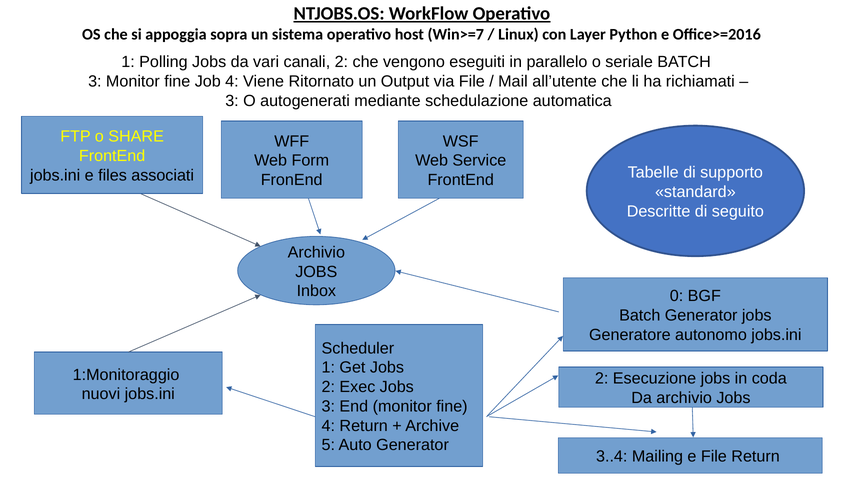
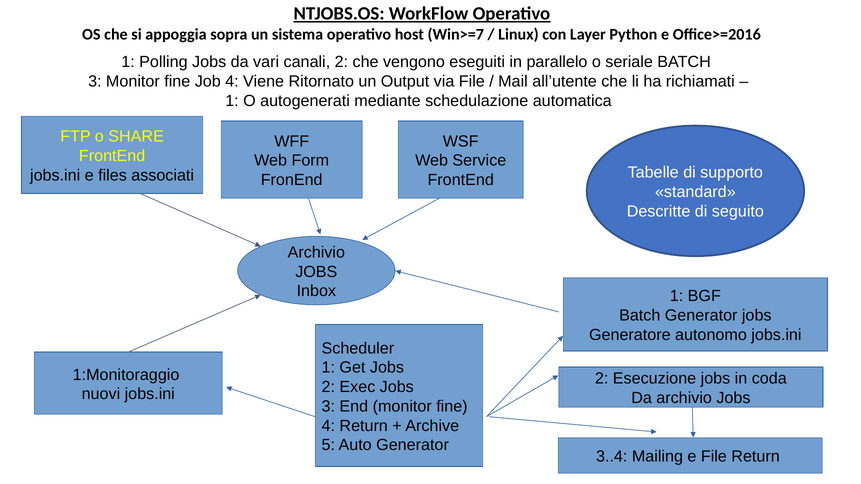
3: 3 -> 1 (232, 101)
0: 0 -> 1 (677, 296)
